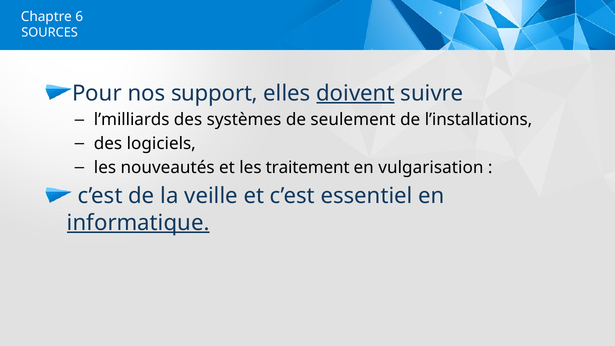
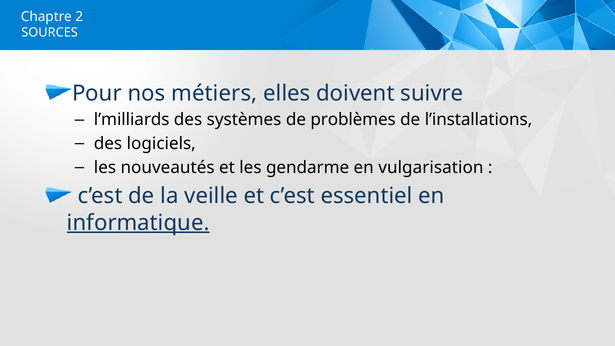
6: 6 -> 2 (79, 17)
support: support -> métiers (214, 93)
doivent underline: present -> none (355, 93)
seulement: seulement -> problèmes (353, 120)
traitement: traitement -> gendarme (308, 168)
